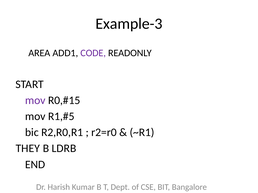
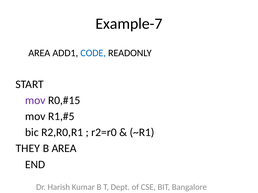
Example-3: Example-3 -> Example-7 (129, 24)
CODE colour: purple -> blue (93, 53)
B LDRB: LDRB -> AREA (64, 149)
